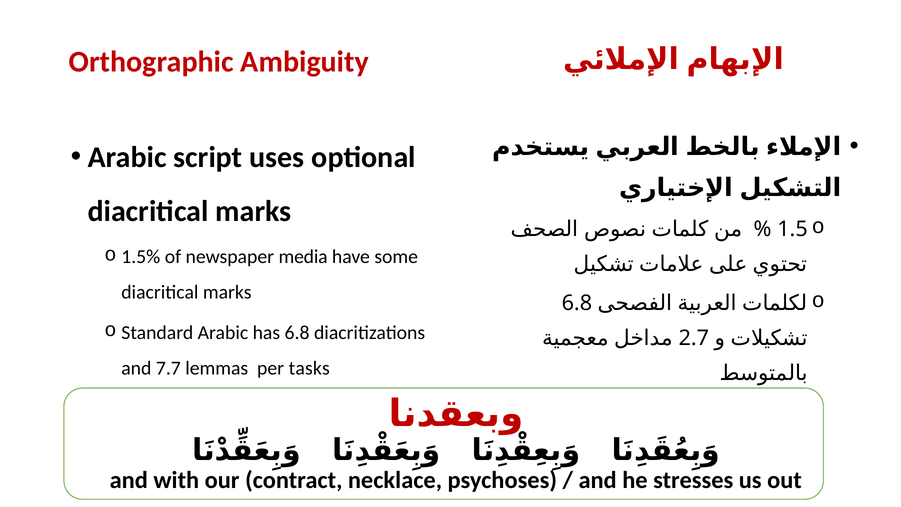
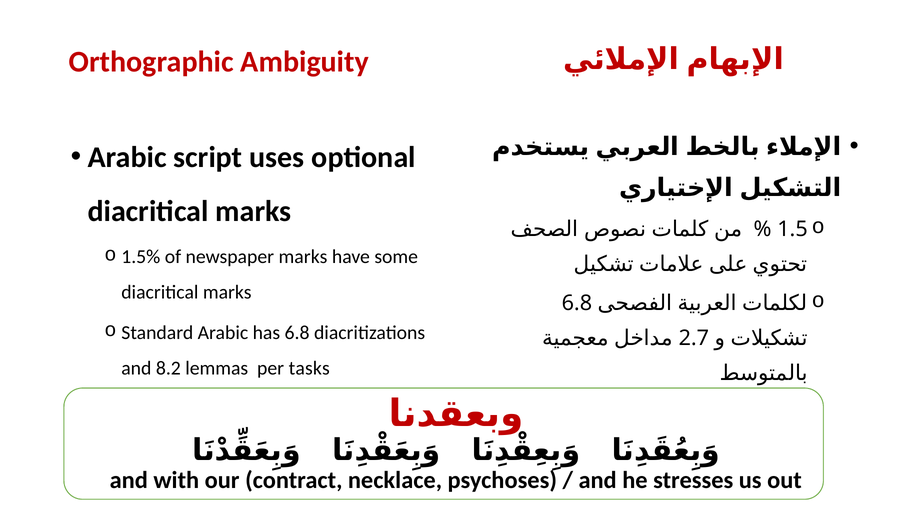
newspaper media: media -> marks (303, 257)
7.7: 7.7 -> 8.2 (168, 368)
